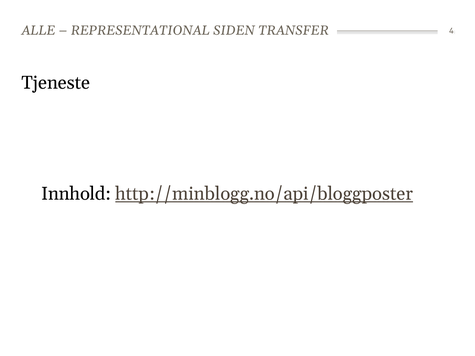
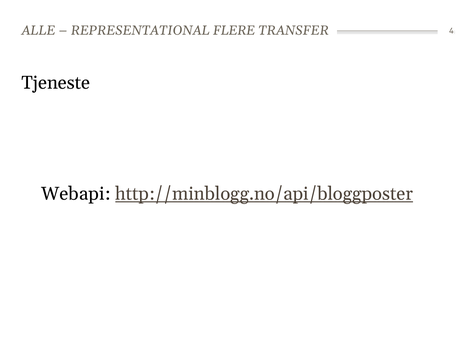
SIDEN: SIDEN -> FLERE (234, 31)
Innhold: Innhold -> Webapi (76, 194)
